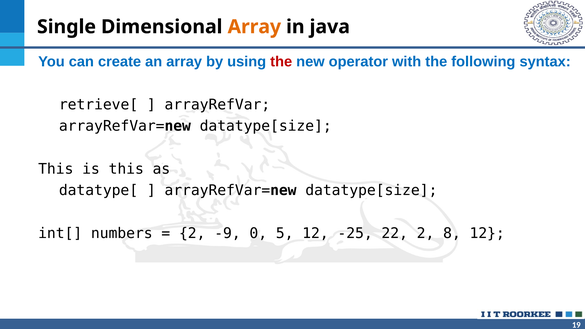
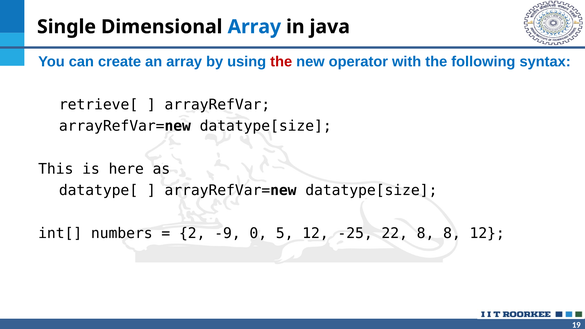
Array colour: orange -> blue (254, 27)
is this: this -> here (126, 169)
22 2: 2 -> 8 (426, 233)
